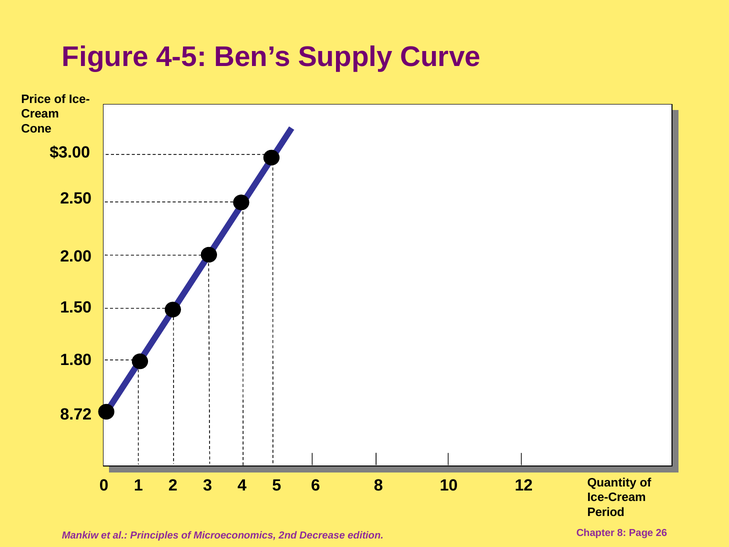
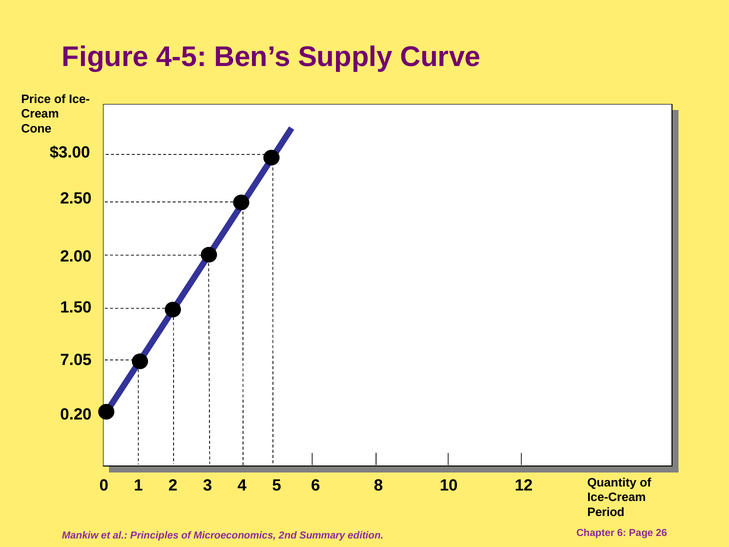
1.80: 1.80 -> 7.05 (76, 360)
8.72: 8.72 -> 0.20 (76, 414)
Decrease: Decrease -> Summary (322, 535)
Chapter 8: 8 -> 6 (622, 533)
